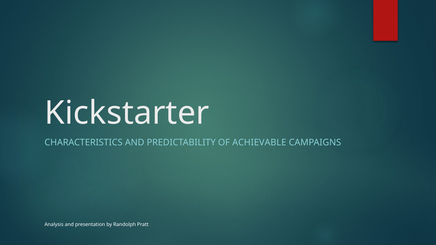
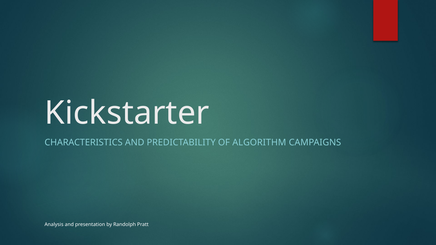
ACHIEVABLE: ACHIEVABLE -> ALGORITHM (259, 143)
